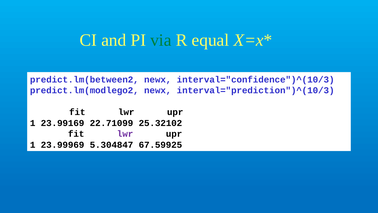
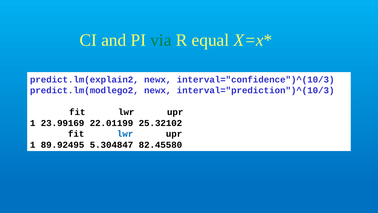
predict.lm(between2: predict.lm(between2 -> predict.lm(explain2 (84, 79)
22.71099: 22.71099 -> 22.01199 (111, 123)
lwr colour: purple -> blue (125, 134)
23.99969: 23.99969 -> 89.92495 (63, 145)
67.59925: 67.59925 -> 82.45580 (160, 145)
